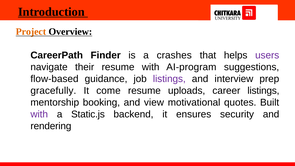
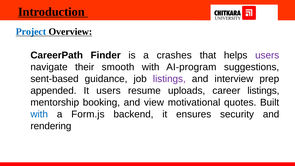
Project colour: orange -> blue (31, 32)
their resume: resume -> smooth (118, 67)
flow-based: flow-based -> sent-based (55, 79)
gracefully: gracefully -> appended (53, 91)
It come: come -> users (108, 91)
with colour: purple -> blue (39, 114)
Static.js: Static.js -> Form.js (88, 114)
